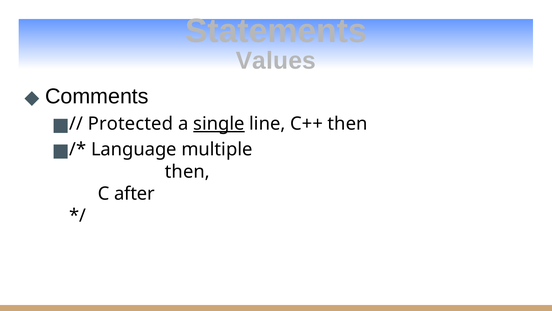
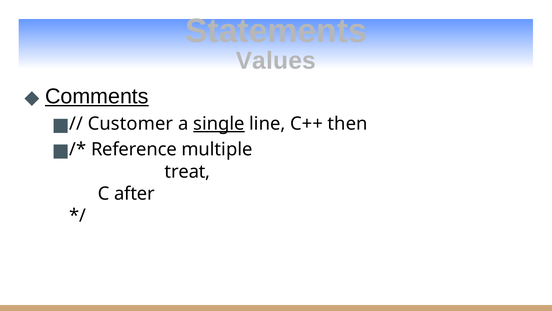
Comments underline: none -> present (97, 96)
Protected: Protected -> Customer (130, 124)
Language: Language -> Reference (134, 149)
then: then -> treat (187, 171)
